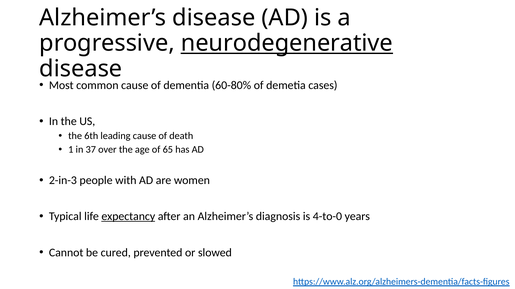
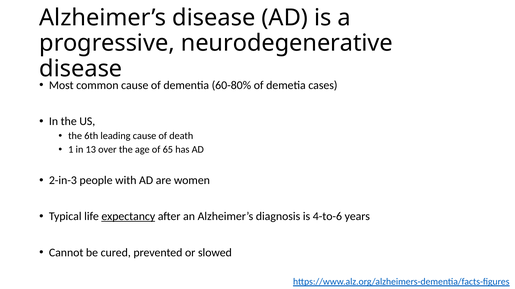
neurodegenerative underline: present -> none (287, 43)
37: 37 -> 13 (91, 150)
4-to-0: 4-to-0 -> 4-to-6 (327, 217)
